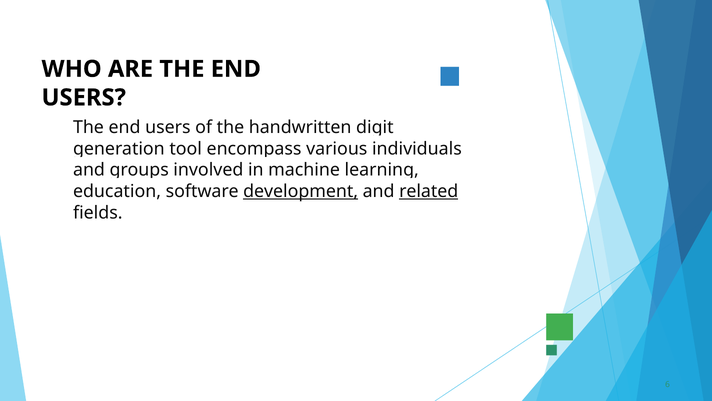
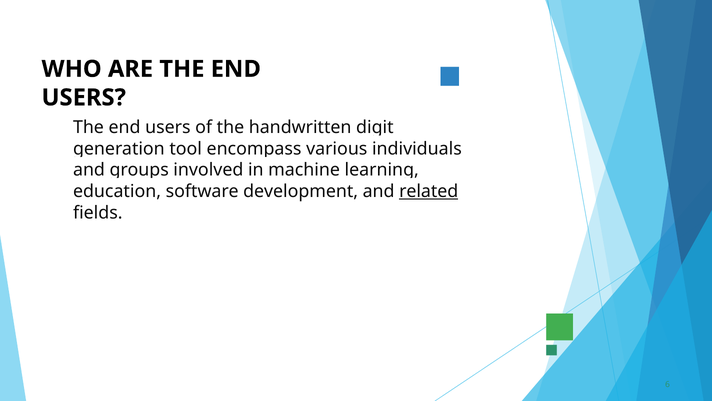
development underline: present -> none (301, 191)
